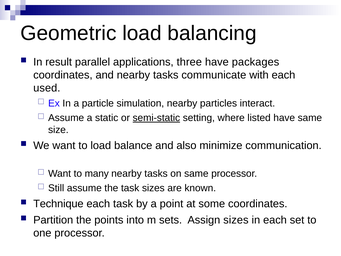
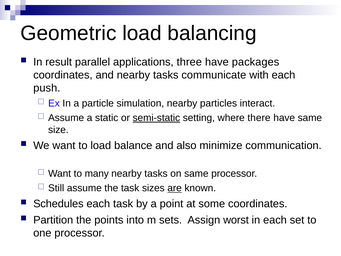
used: used -> push (47, 88)
listed: listed -> there (259, 118)
are underline: none -> present (175, 188)
Technique: Technique -> Schedules (58, 204)
Assign sizes: sizes -> worst (236, 220)
